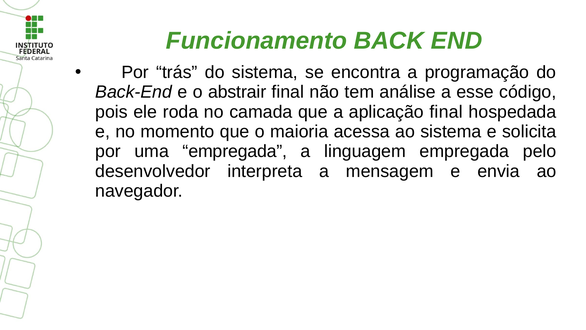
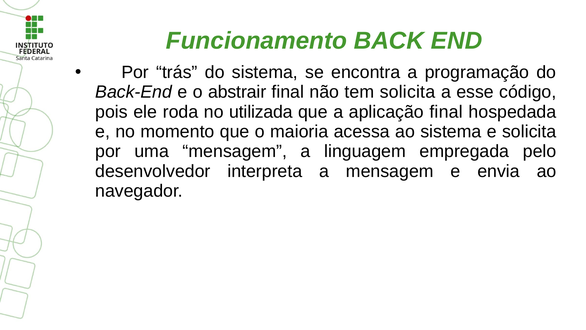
tem análise: análise -> solicita (407, 92)
camada: camada -> utilizada (261, 112)
uma empregada: empregada -> mensagem (235, 151)
